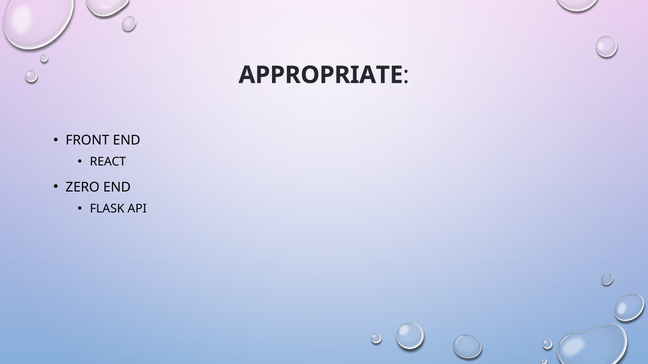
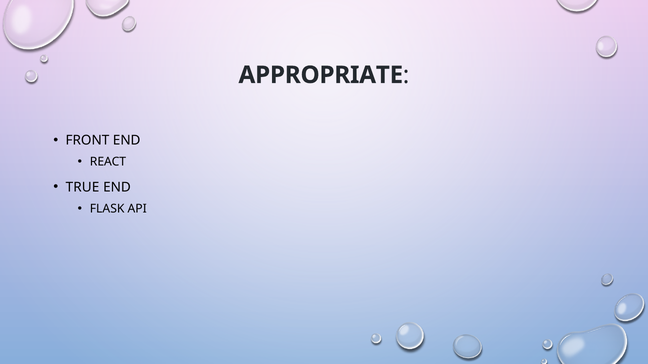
ZERO: ZERO -> TRUE (83, 188)
